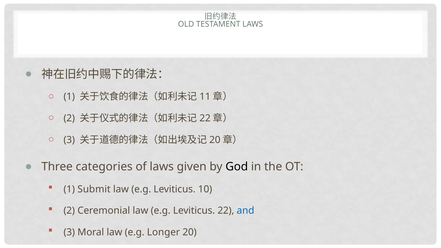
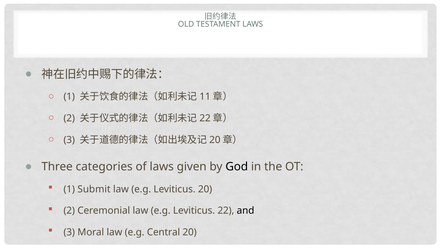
Leviticus 10: 10 -> 20 (205, 189)
and colour: blue -> black (246, 211)
Longer: Longer -> Central (164, 232)
